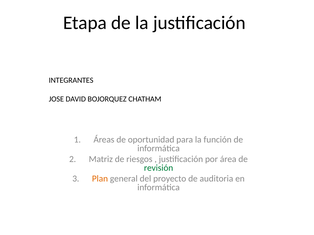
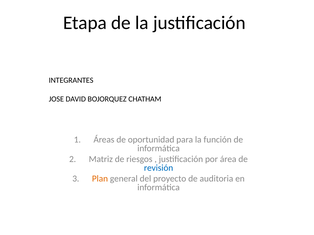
revisión colour: green -> blue (159, 168)
